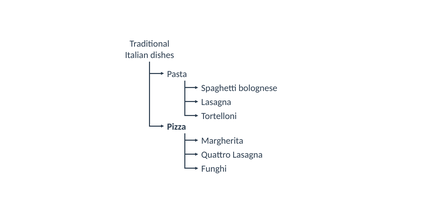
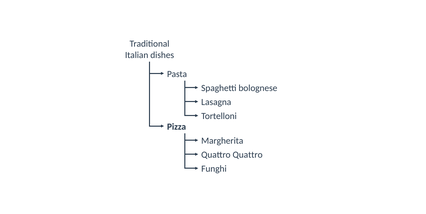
Quattro Lasagna: Lasagna -> Quattro (248, 155)
